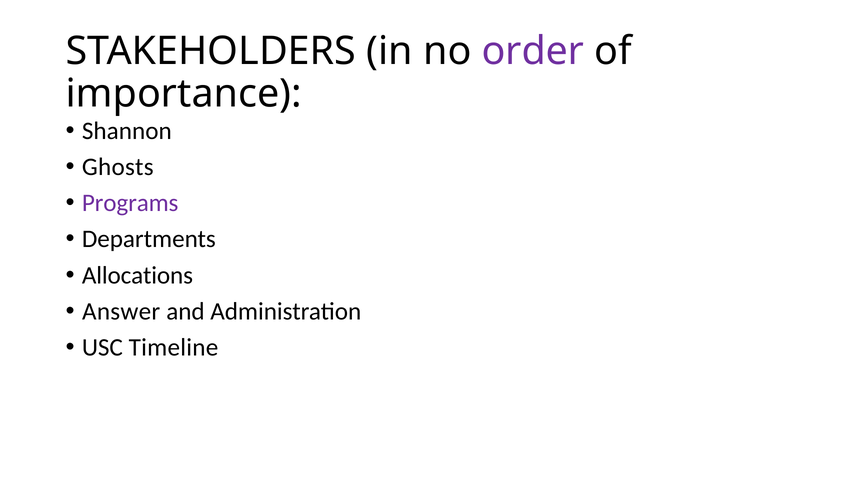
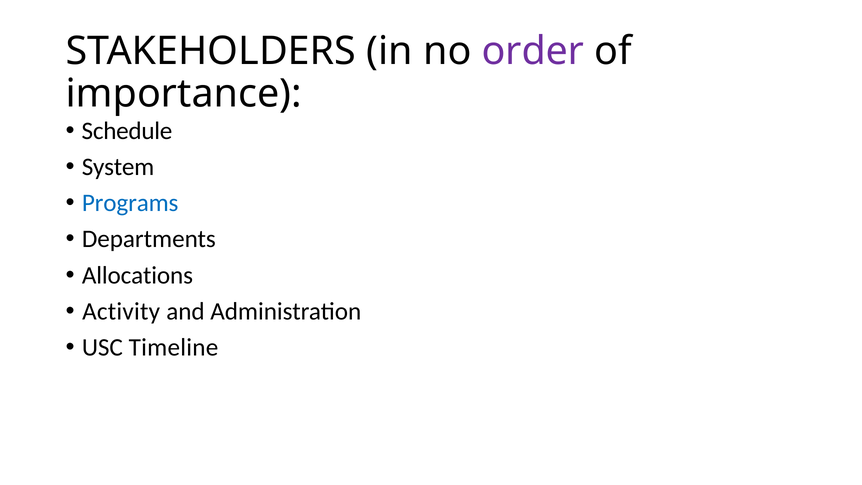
Shannon: Shannon -> Schedule (127, 131)
Ghosts: Ghosts -> System (118, 167)
Programs colour: purple -> blue (130, 203)
Answer: Answer -> Activity (121, 311)
